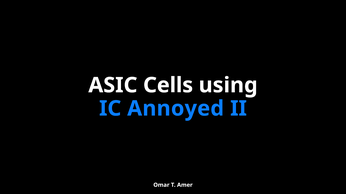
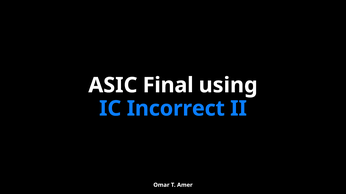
Cells: Cells -> Final (168, 85)
Annoyed: Annoyed -> Incorrect (176, 109)
